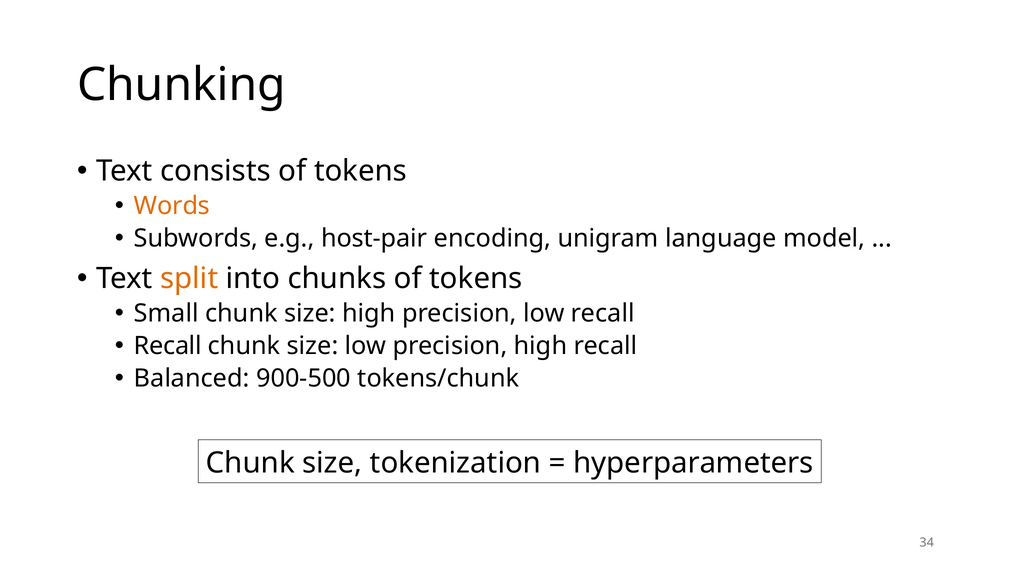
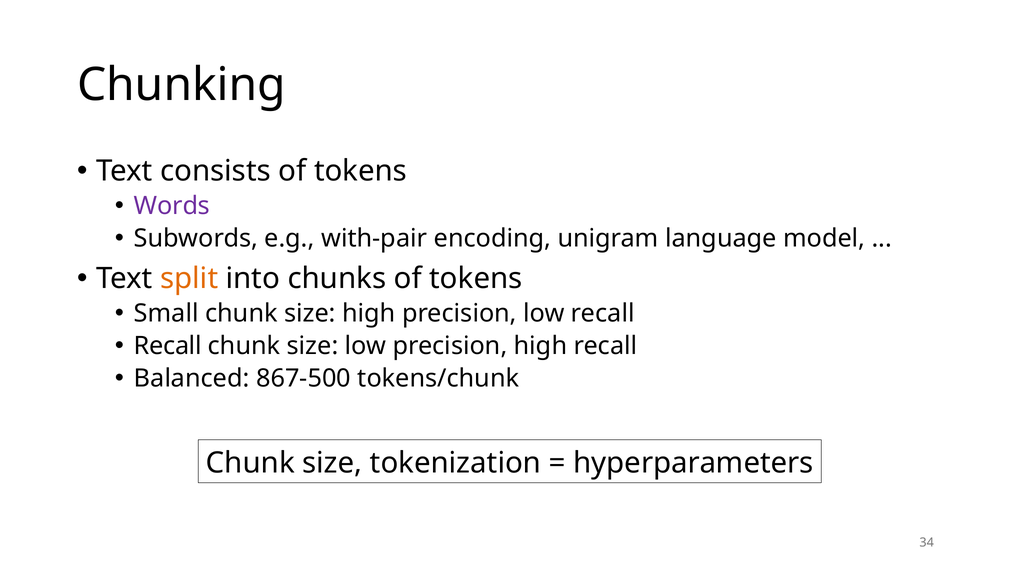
Words colour: orange -> purple (172, 206)
host-pair: host-pair -> with-pair (374, 238)
900-500: 900-500 -> 867-500 (304, 378)
